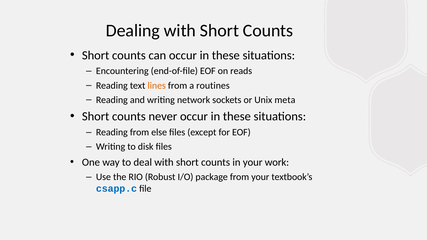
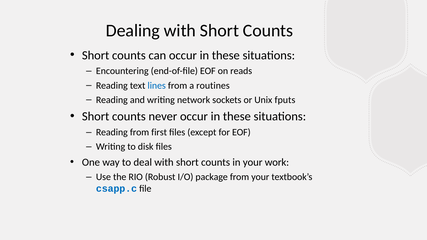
lines colour: orange -> blue (157, 86)
meta: meta -> fputs (285, 100)
else: else -> first (159, 132)
